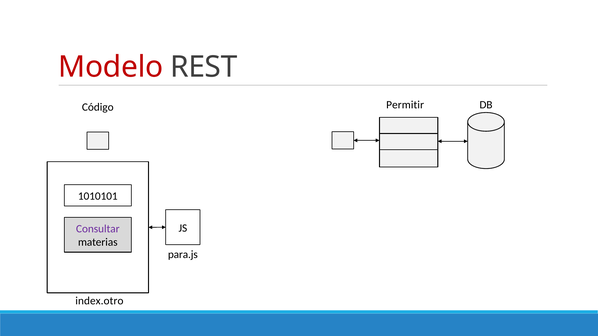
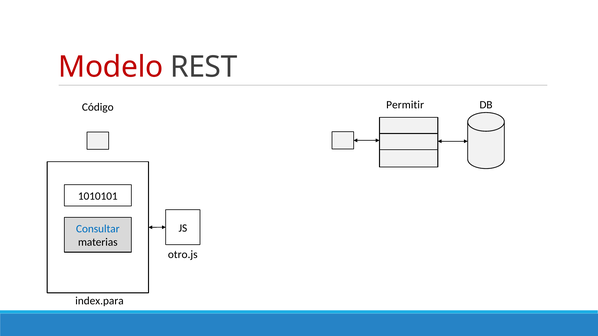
Consultar colour: purple -> blue (98, 229)
para.js: para.js -> otro.js (183, 255)
index.otro: index.otro -> index.para (99, 301)
